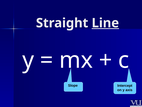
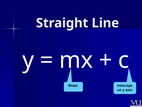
Line underline: present -> none (105, 23)
